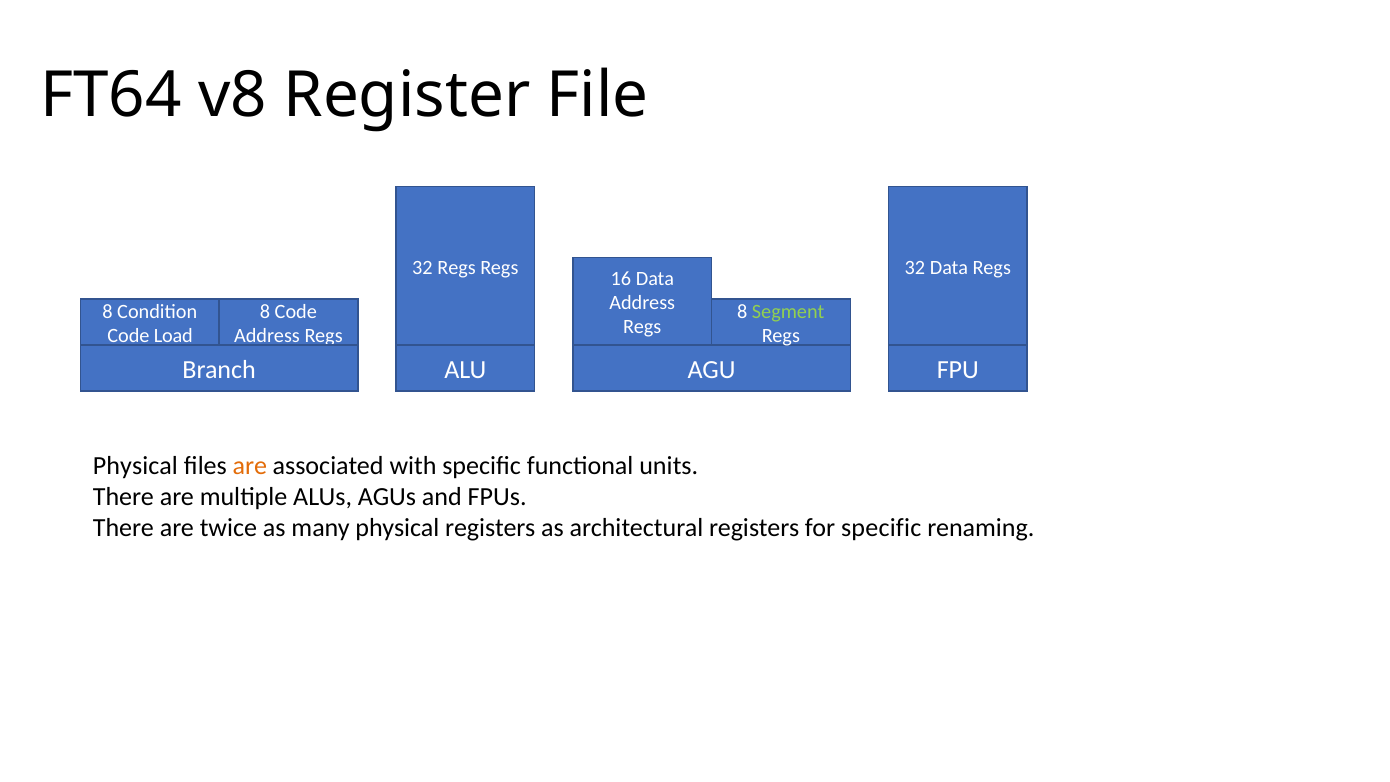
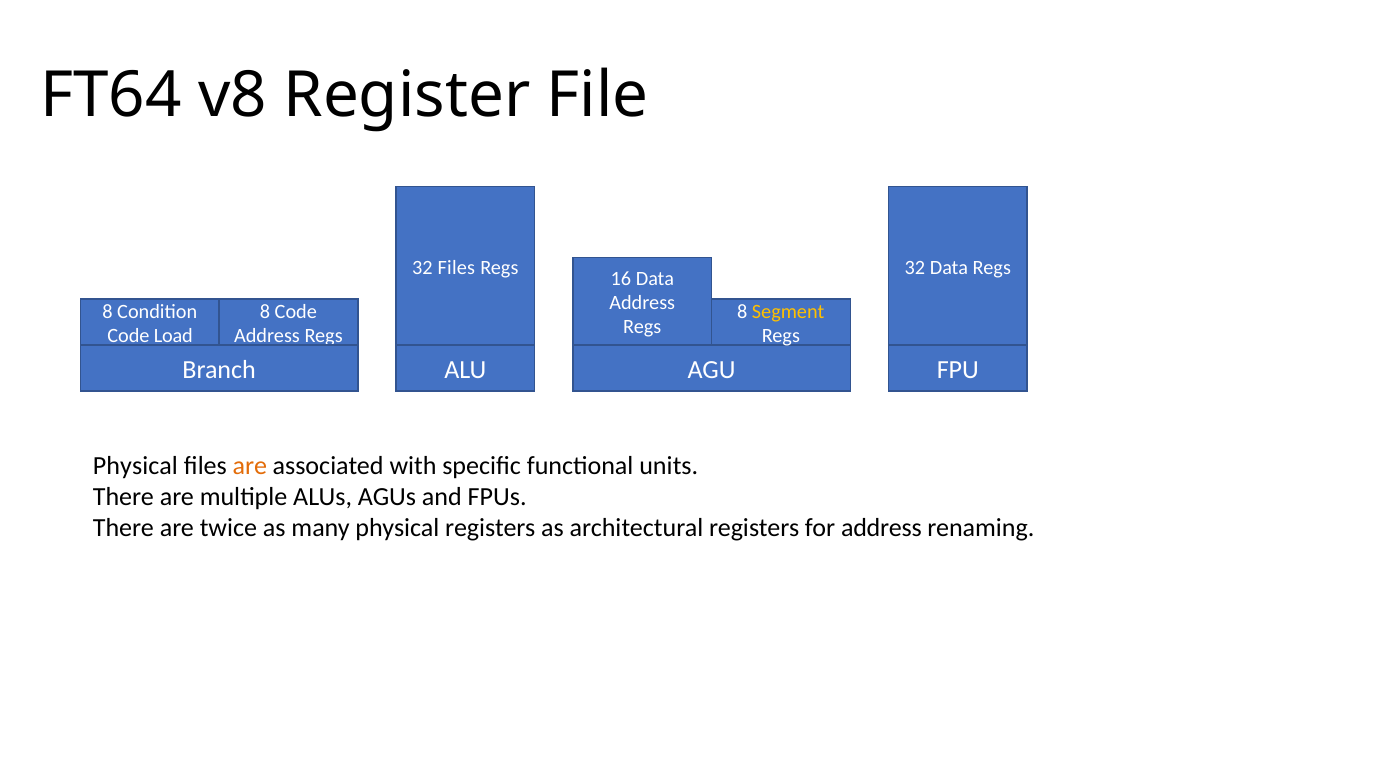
32 Regs: Regs -> Files (456, 267)
Segment colour: light green -> yellow (788, 311)
for specific: specific -> address (881, 528)
